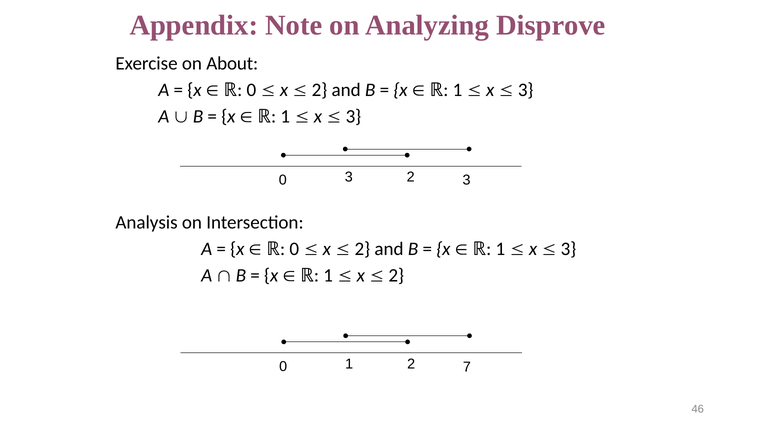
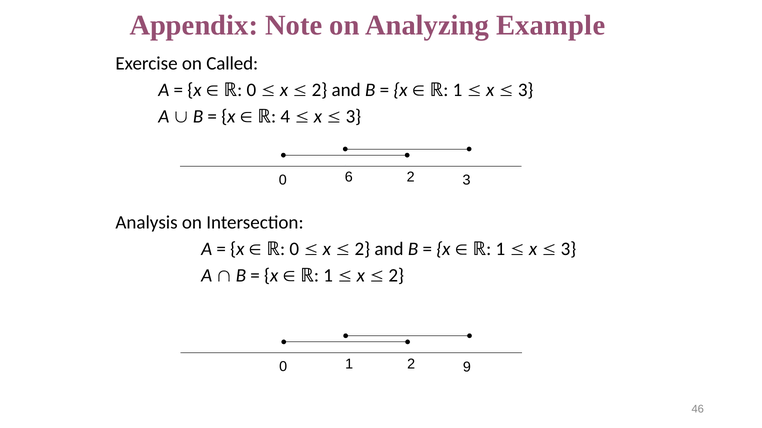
Disprove: Disprove -> Example (551, 25)
About: About -> Called (232, 64)
1: 1 -> 4 (285, 117)
0 3: 3 -> 6 (349, 177)
7: 7 -> 9 (467, 367)
